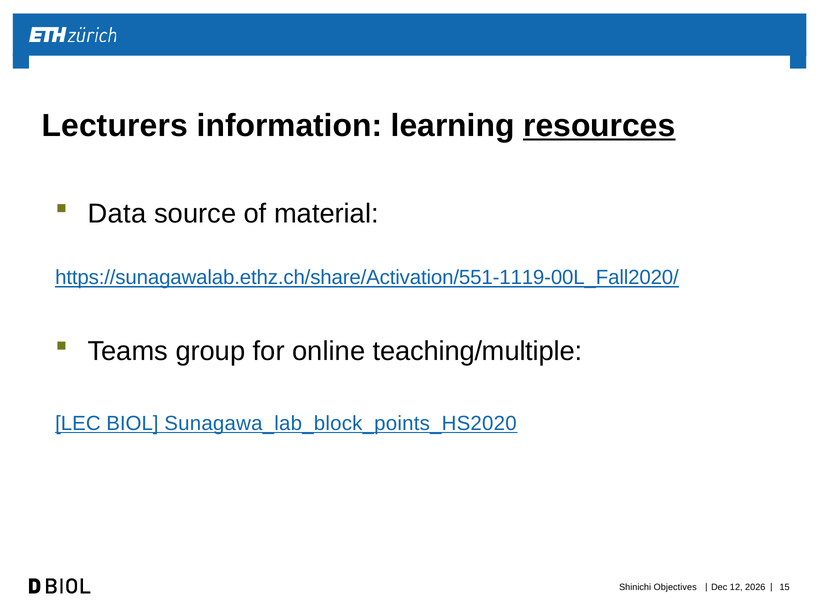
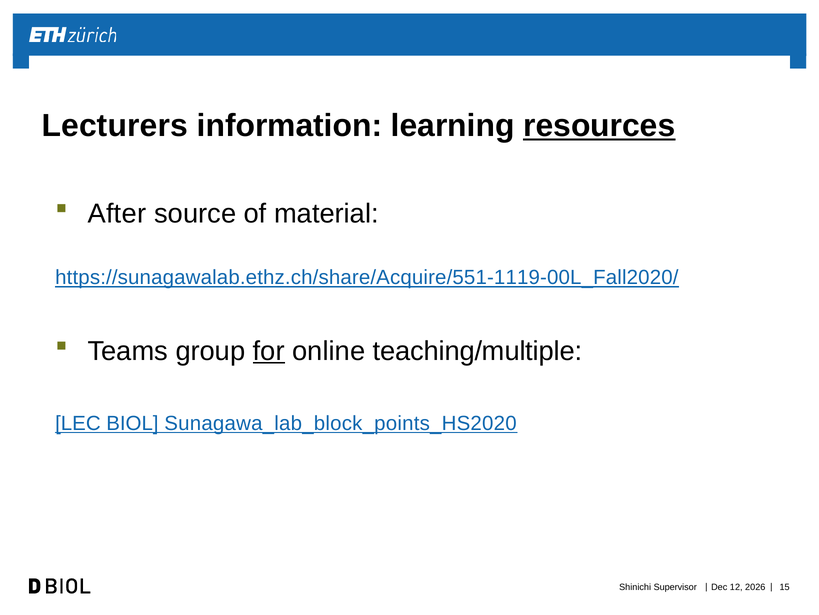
Data: Data -> After (117, 213)
https://sunagawalab.ethz.ch/share/Activation/551-1119-00L_Fall2020/: https://sunagawalab.ethz.ch/share/Activation/551-1119-00L_Fall2020/ -> https://sunagawalab.ethz.ch/share/Acquire/551-1119-00L_Fall2020/ (367, 277)
for underline: none -> present (269, 351)
Objectives: Objectives -> Supervisor (675, 587)
